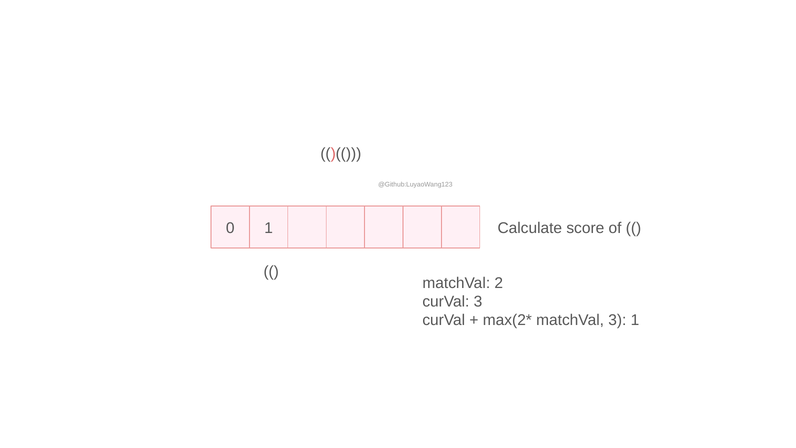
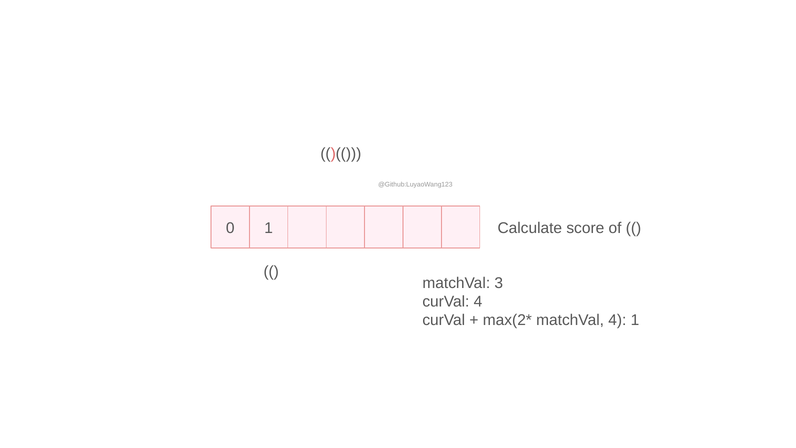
2: 2 -> 3 (499, 283)
curVal 3: 3 -> 4 (478, 301)
matchVal 3: 3 -> 4 (617, 320)
